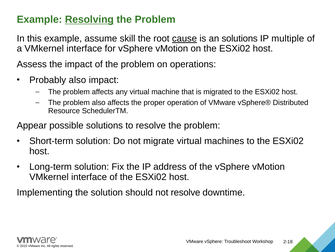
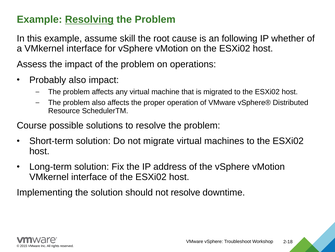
cause underline: present -> none (184, 38)
an solutions: solutions -> following (240, 38)
multiple: multiple -> whether (288, 38)
Appear: Appear -> Course (32, 125)
